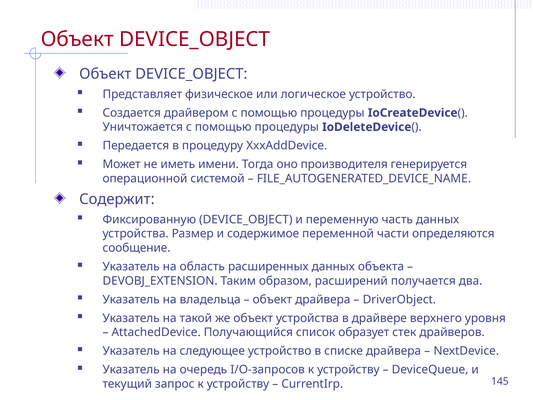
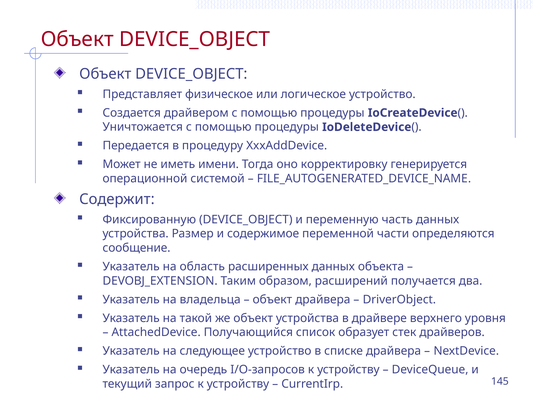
производителя: производителя -> корректировку (344, 164)
